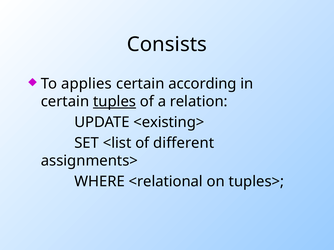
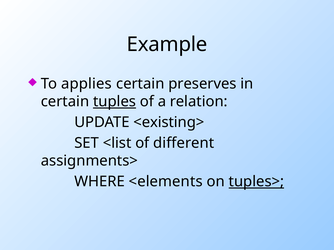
Consists: Consists -> Example (167, 45)
according: according -> preserves (202, 84)
<relational: <relational -> <elements (166, 182)
tuples> underline: none -> present (256, 182)
